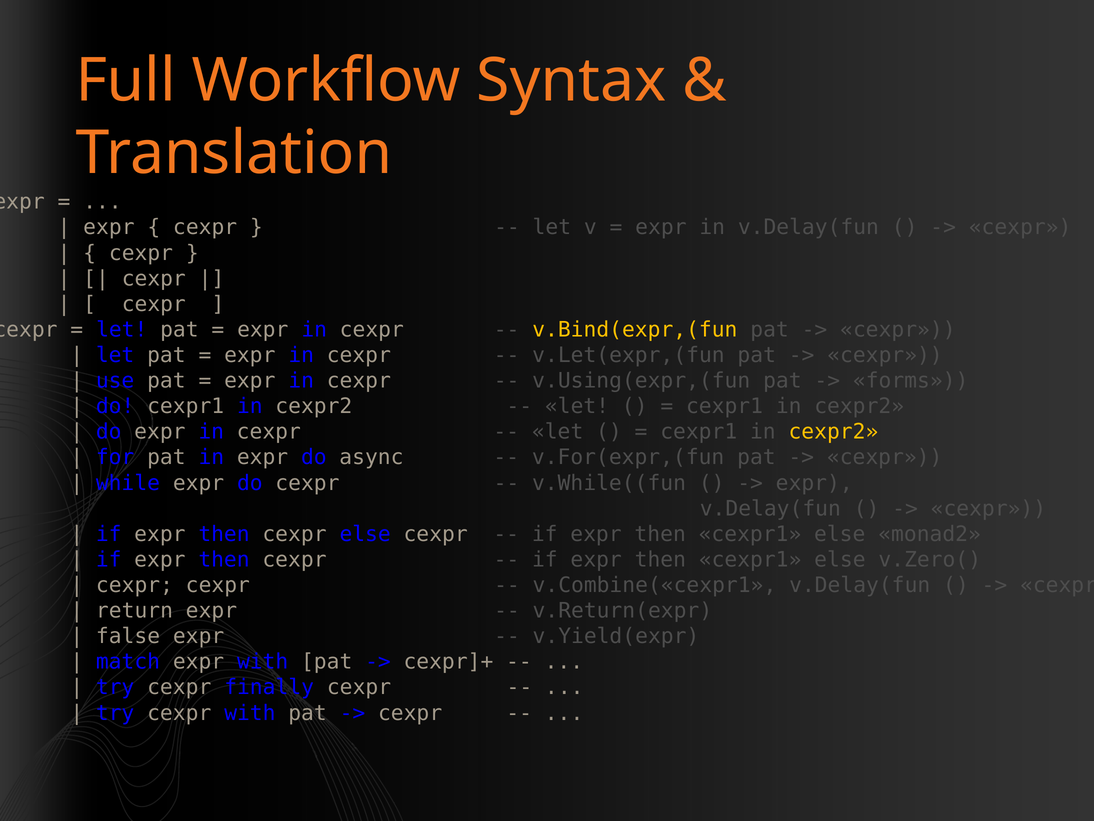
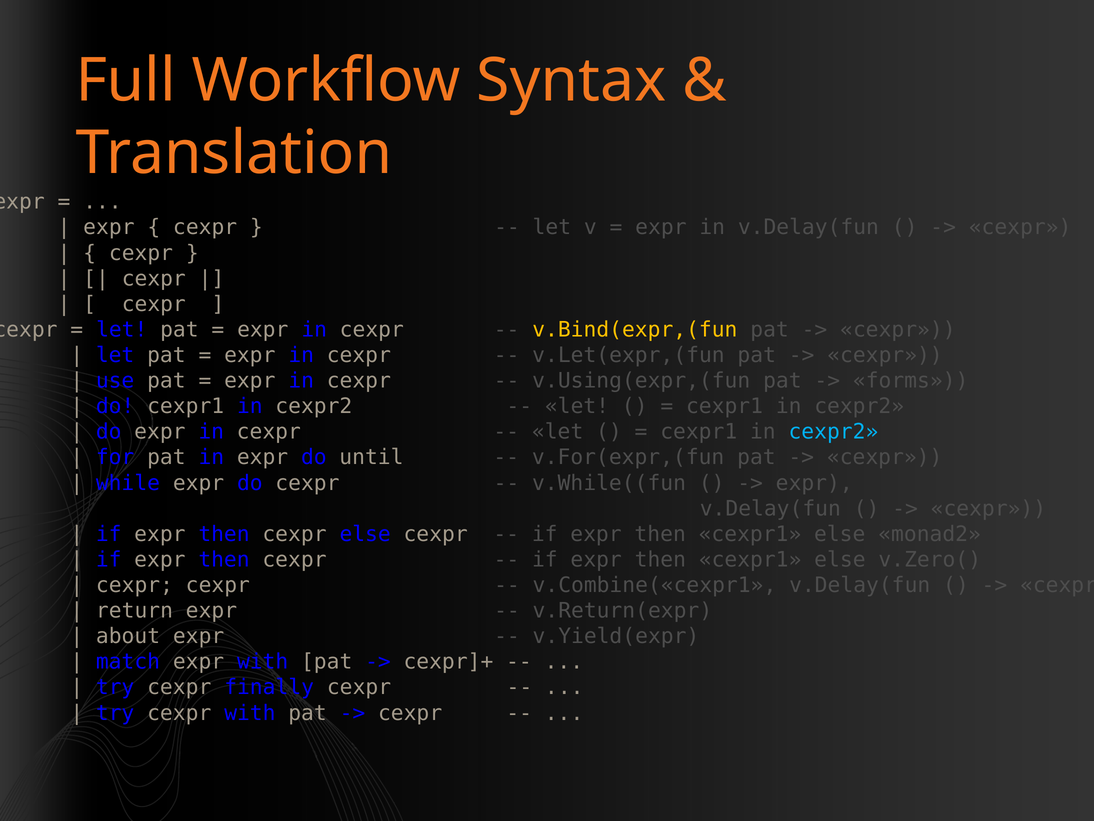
cexpr2 colour: yellow -> light blue (833, 432)
async: async -> until (371, 457)
false: false -> about (128, 636)
